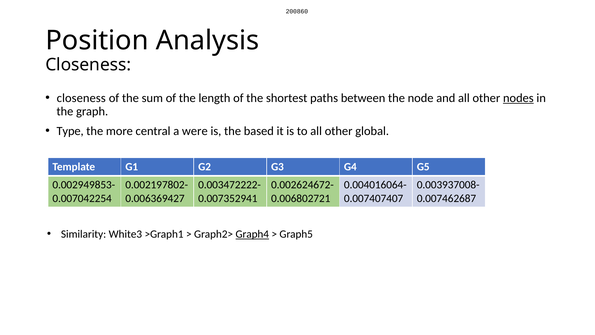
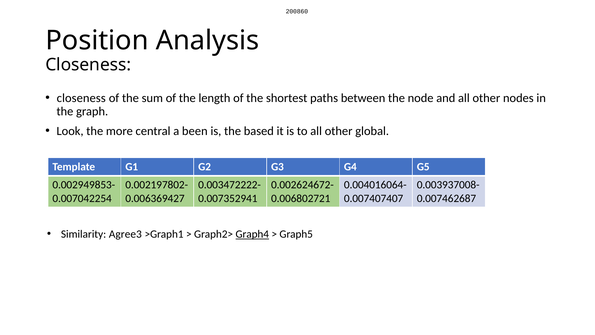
nodes underline: present -> none (518, 98)
Type: Type -> Look (70, 131)
were: were -> been (195, 131)
White3: White3 -> Agree3 (125, 234)
